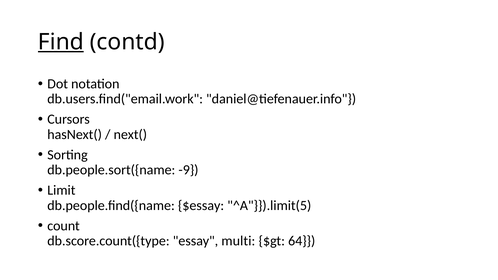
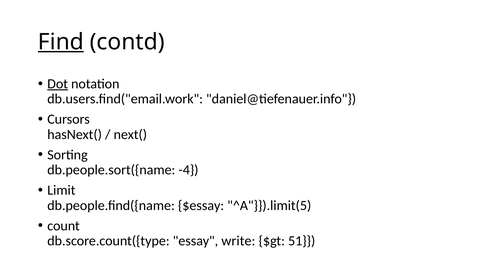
Dot underline: none -> present (58, 84)
-9: -9 -> -4 (188, 170)
multi: multi -> write (238, 241)
64: 64 -> 51 (302, 241)
